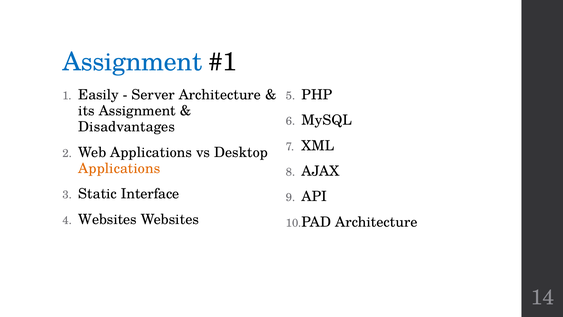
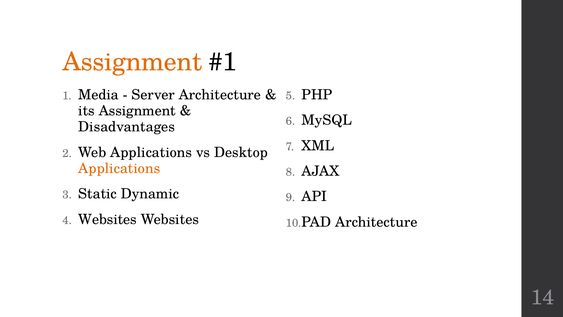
Assignment colour: blue -> orange (132, 62)
Easily: Easily -> Media (99, 95)
Interface: Interface -> Dynamic (150, 194)
